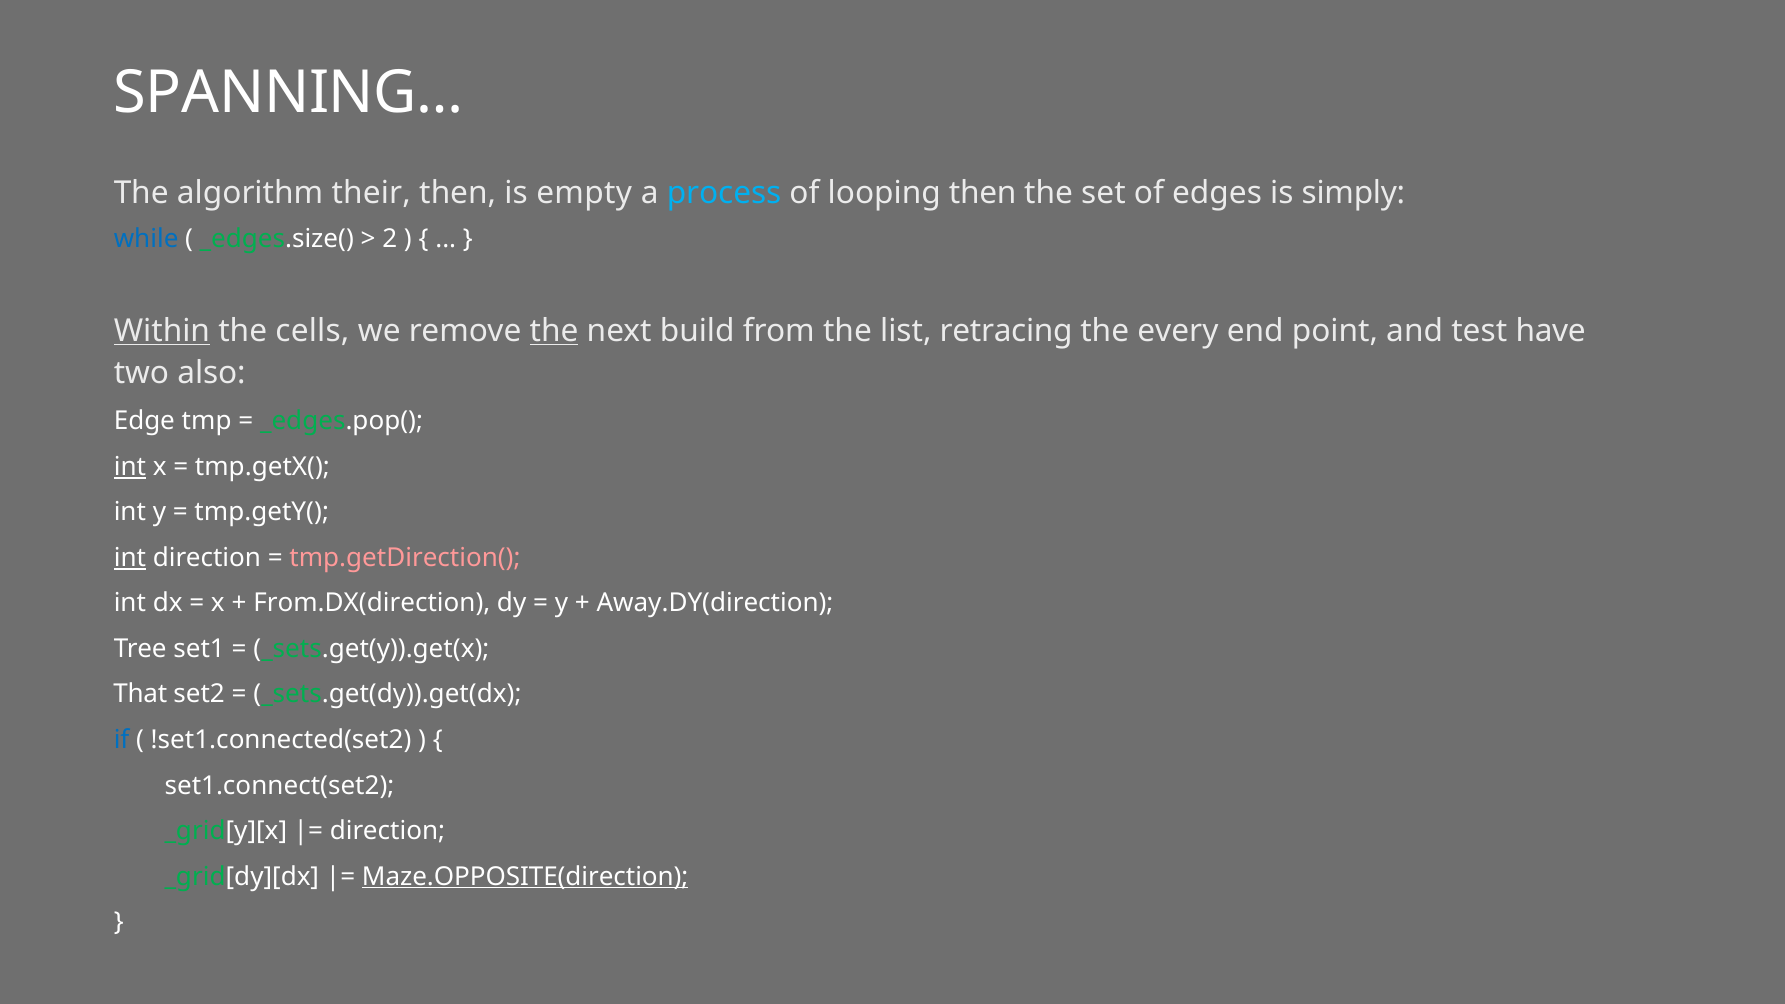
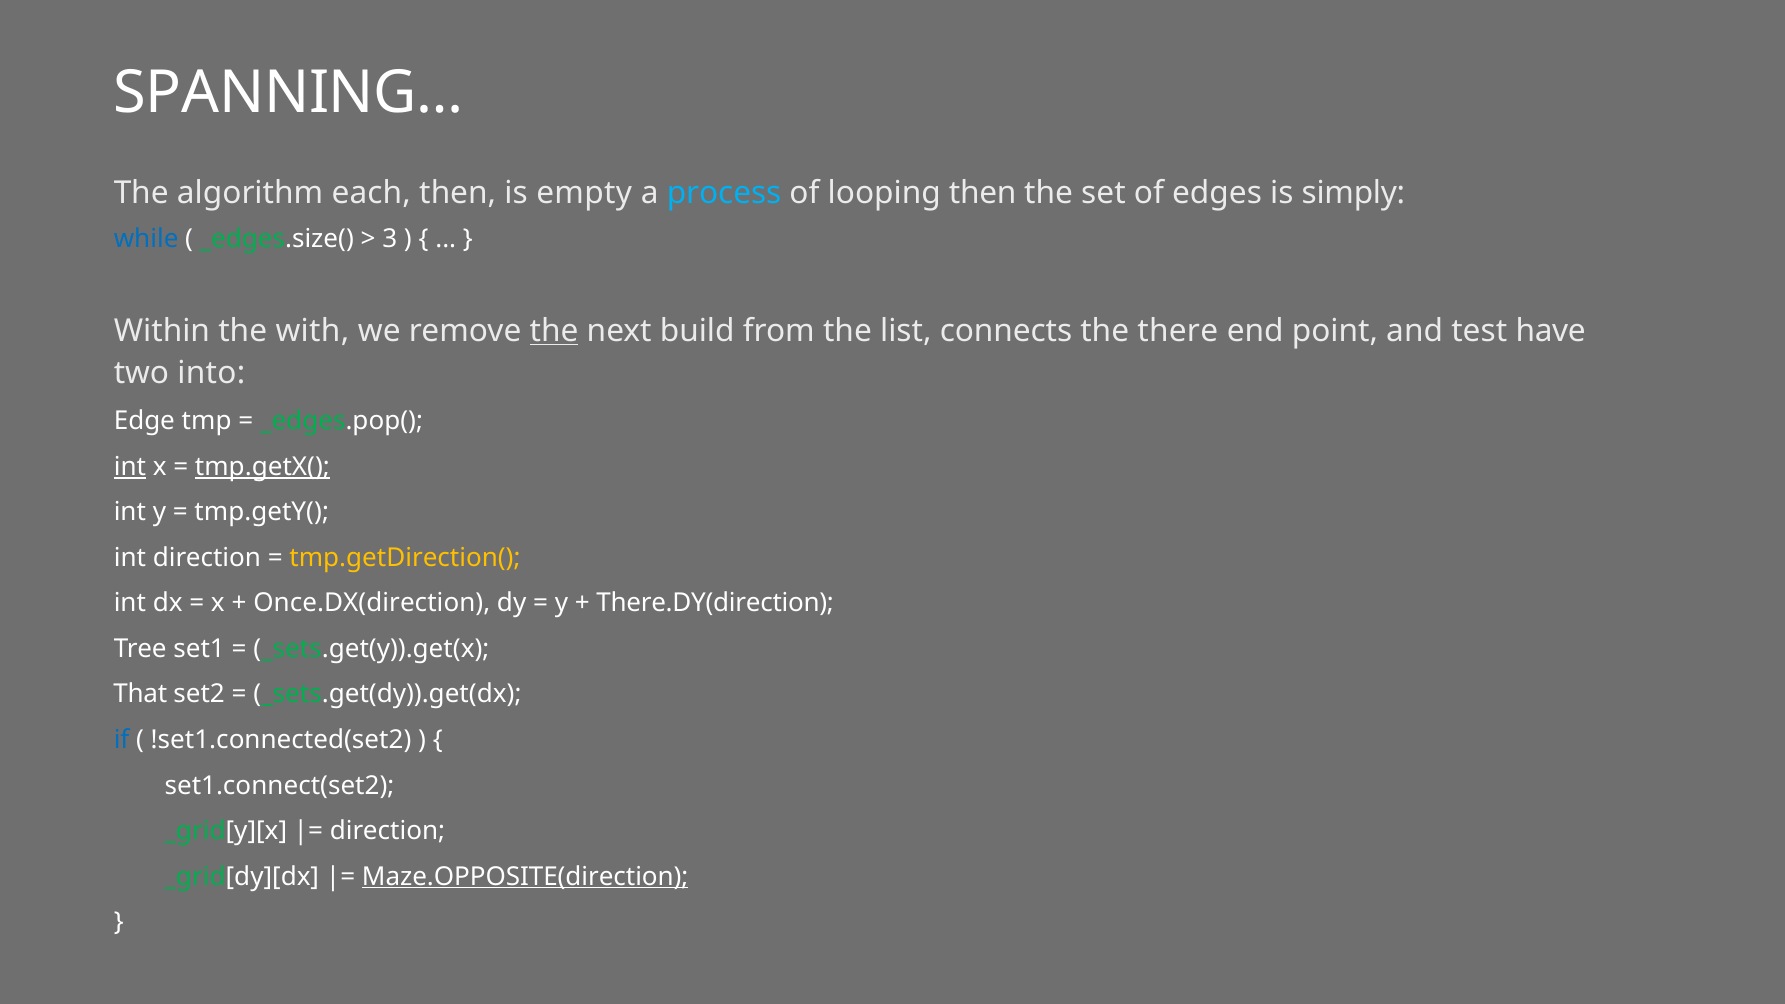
their: their -> each (371, 193)
2: 2 -> 3 (390, 239)
Within underline: present -> none (162, 331)
cells: cells -> with (312, 331)
retracing: retracing -> connects (1006, 331)
every: every -> there (1178, 331)
also: also -> into (211, 373)
tmp.getX( underline: none -> present (262, 467)
int underline: present -> none (130, 558)
tmp.getDirection( colour: pink -> yellow (405, 558)
From.DX(direction: From.DX(direction -> Once.DX(direction (372, 603)
Away.DY(direction: Away.DY(direction -> There.DY(direction (715, 603)
